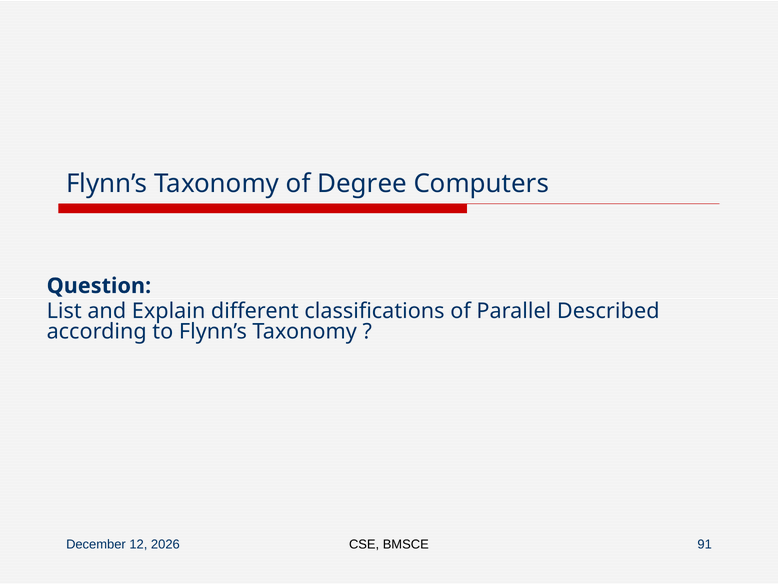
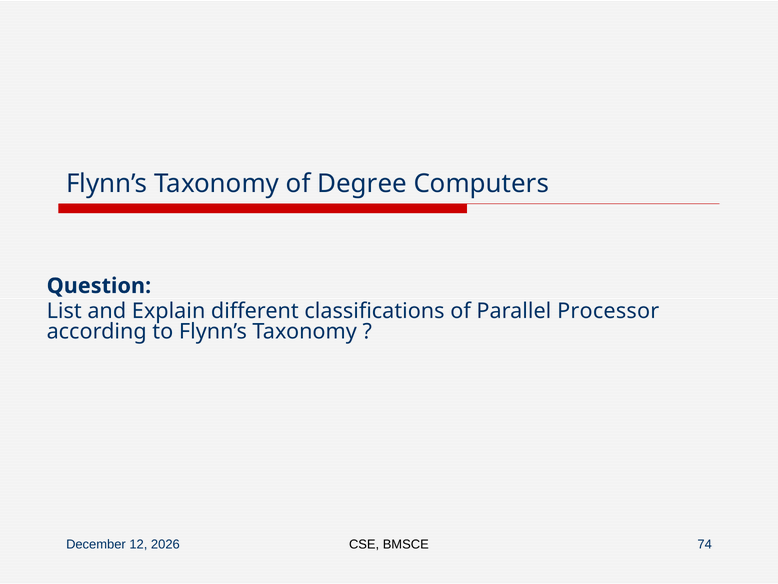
Described: Described -> Processor (608, 311)
91: 91 -> 74 (705, 544)
